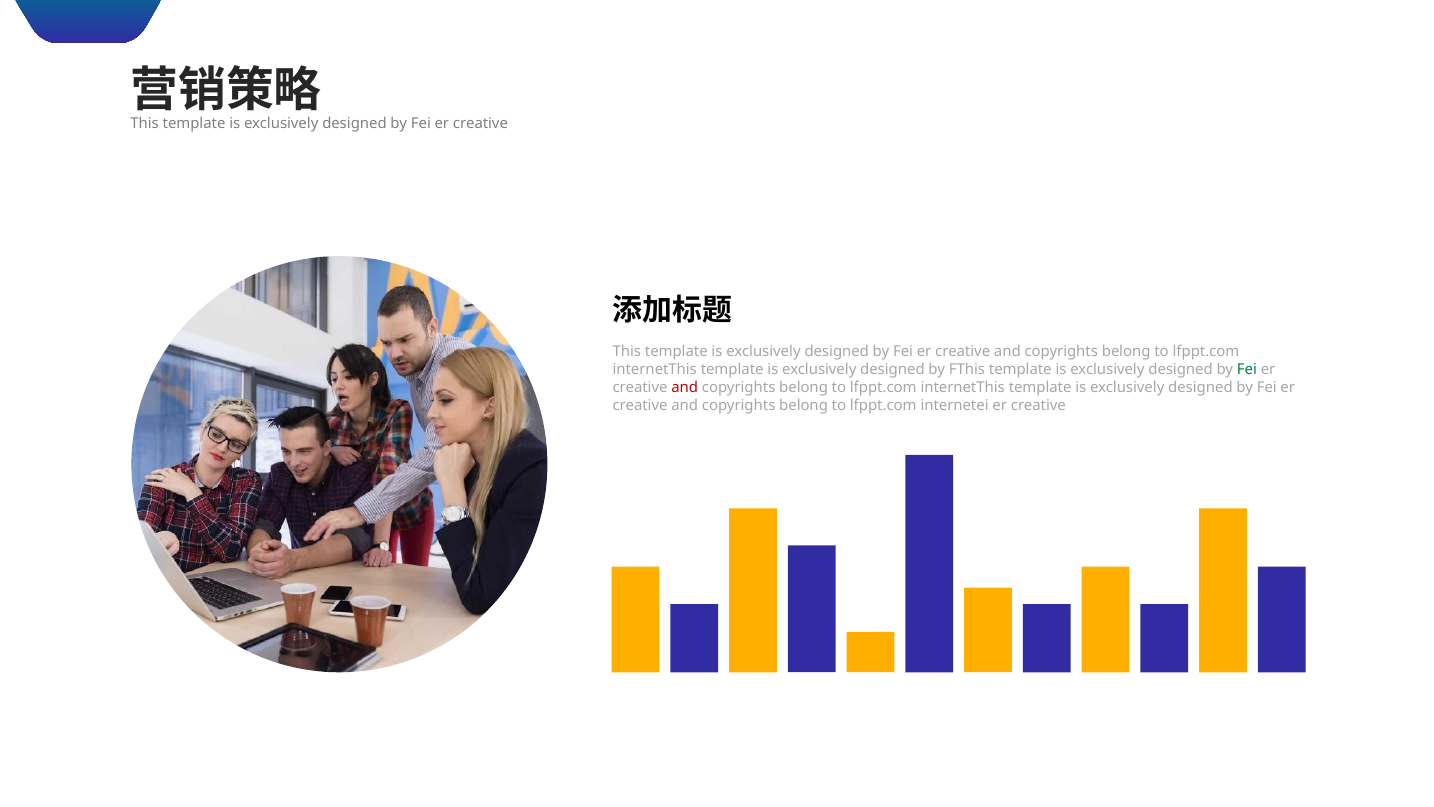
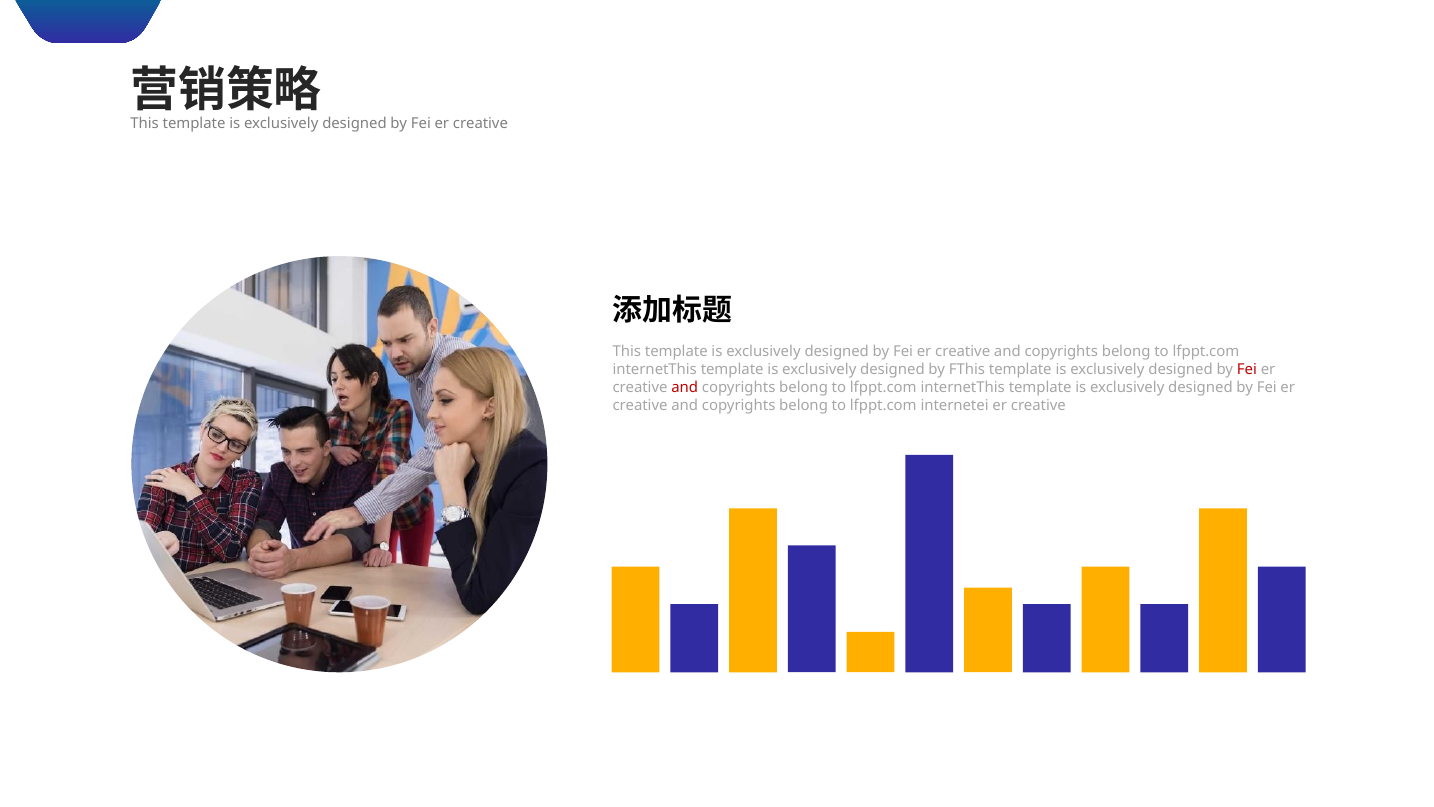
Fei colour: green -> red (1247, 369)
